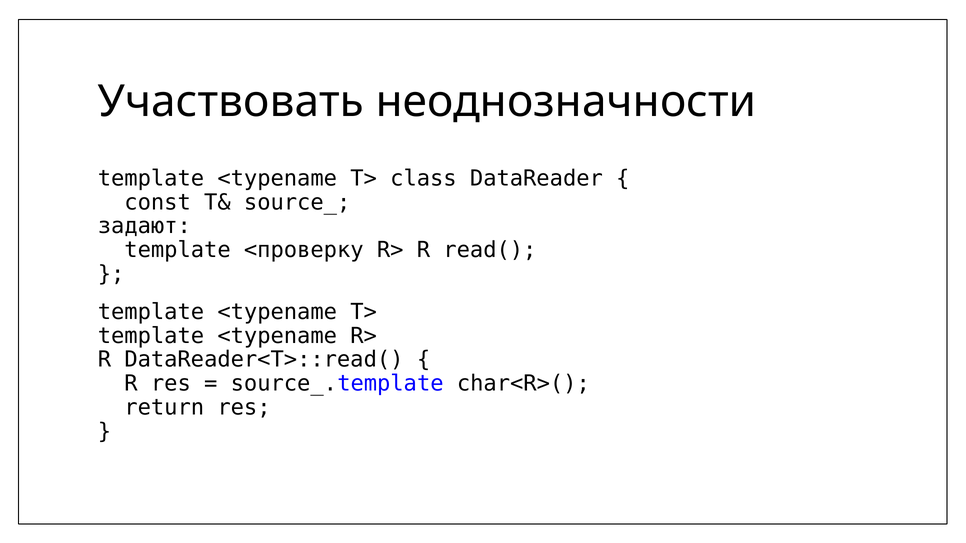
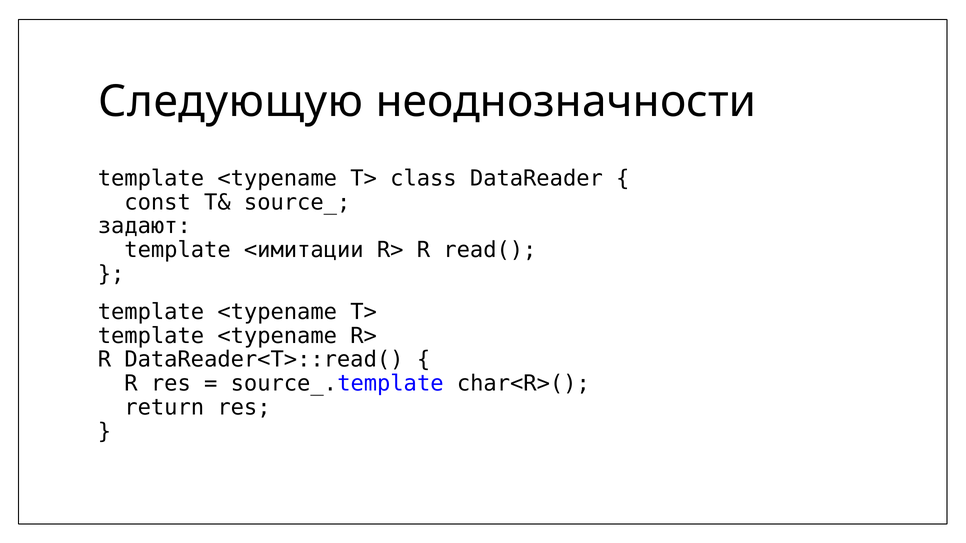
Участвовать: Участвовать -> Следующую (231, 102)
<проверку: <проверку -> <имитации (304, 250)
